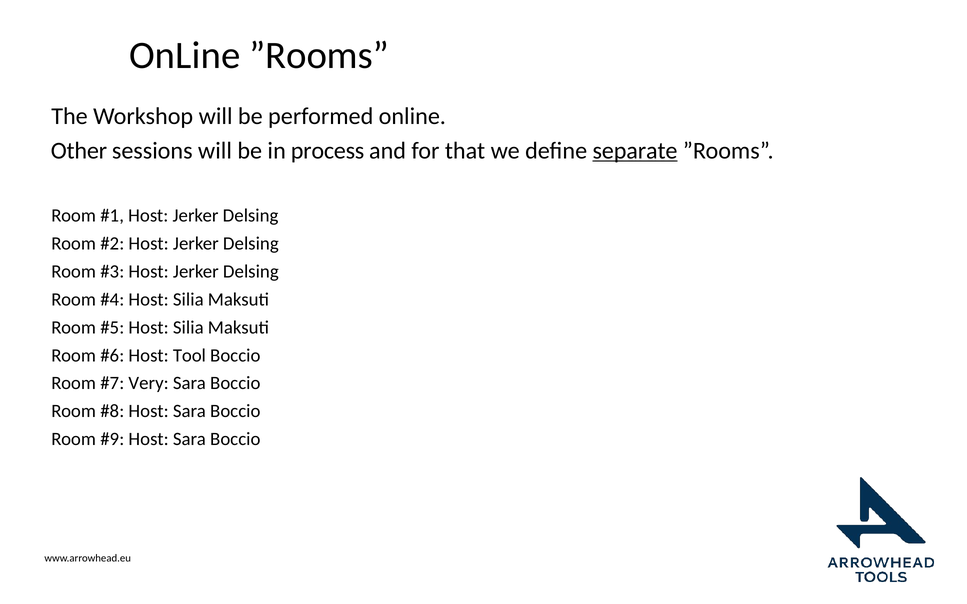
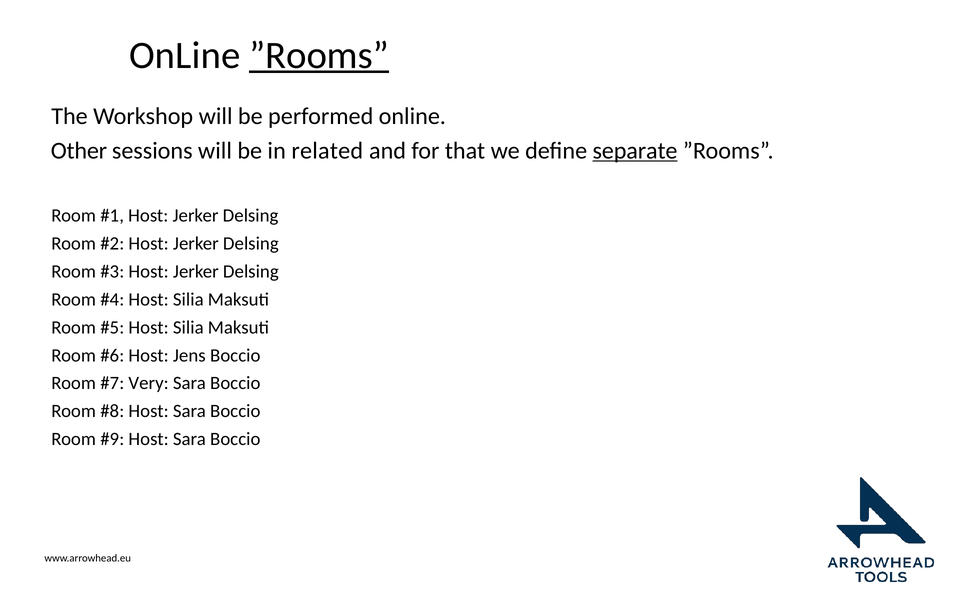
”Rooms underline: none -> present (319, 55)
process: process -> related (327, 151)
Tool: Tool -> Jens (189, 356)
